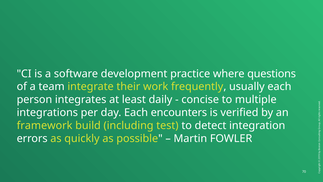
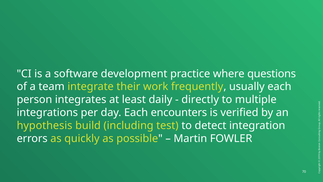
concise: concise -> directly (200, 99)
framework: framework -> hypothesis (45, 125)
